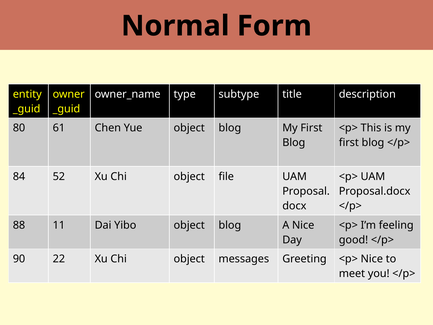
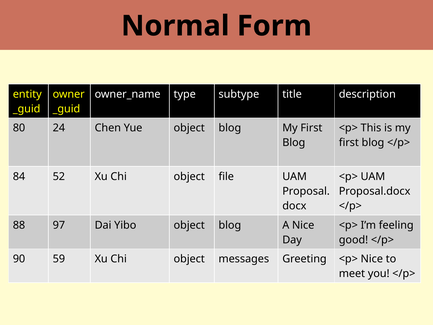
61: 61 -> 24 (59, 128)
11: 11 -> 97 (59, 225)
22: 22 -> 59 (59, 259)
